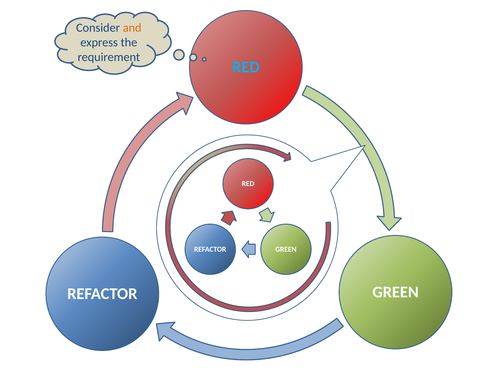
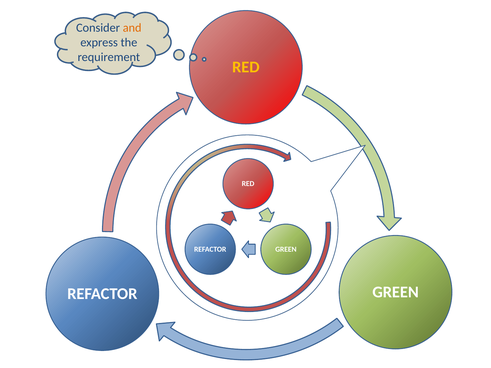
RED colour: light blue -> yellow (246, 67)
